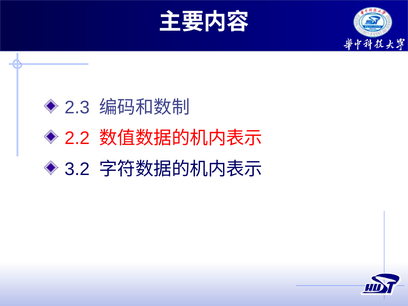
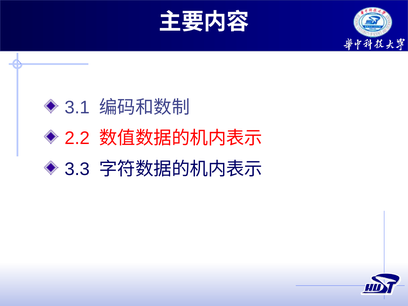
2.3: 2.3 -> 3.1 (77, 107)
3.2: 3.2 -> 3.3 (77, 169)
